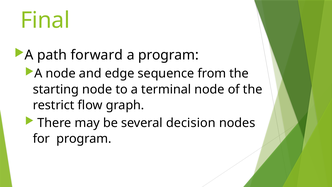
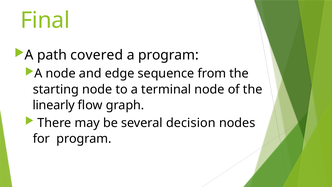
forward: forward -> covered (97, 55)
restrict: restrict -> linearly (54, 105)
